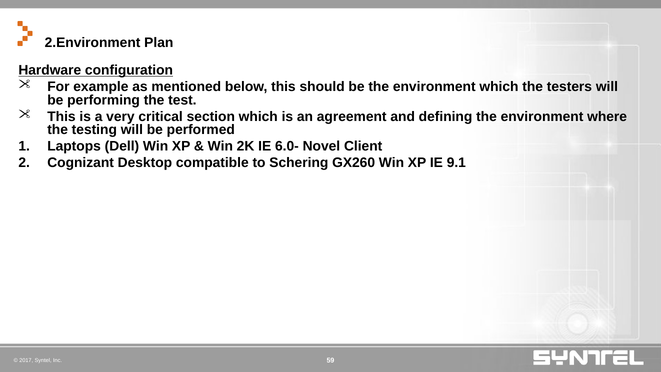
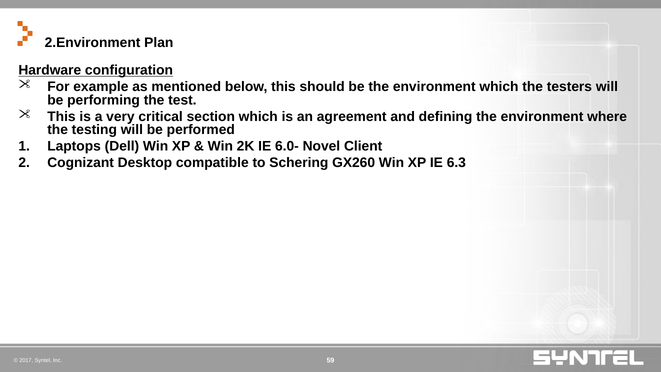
9.1: 9.1 -> 6.3 (456, 163)
